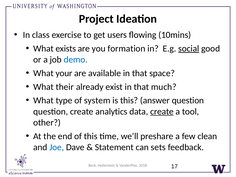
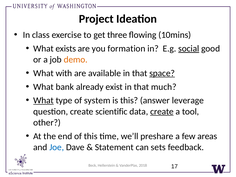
users: users -> three (117, 35)
demo colour: blue -> orange (76, 60)
your: your -> with (64, 73)
space underline: none -> present (162, 73)
their: their -> bank (65, 87)
What underline: none -> present (43, 100)
answer question: question -> leverage (188, 100)
analytics: analytics -> scientific (111, 111)
clean: clean -> areas (207, 136)
